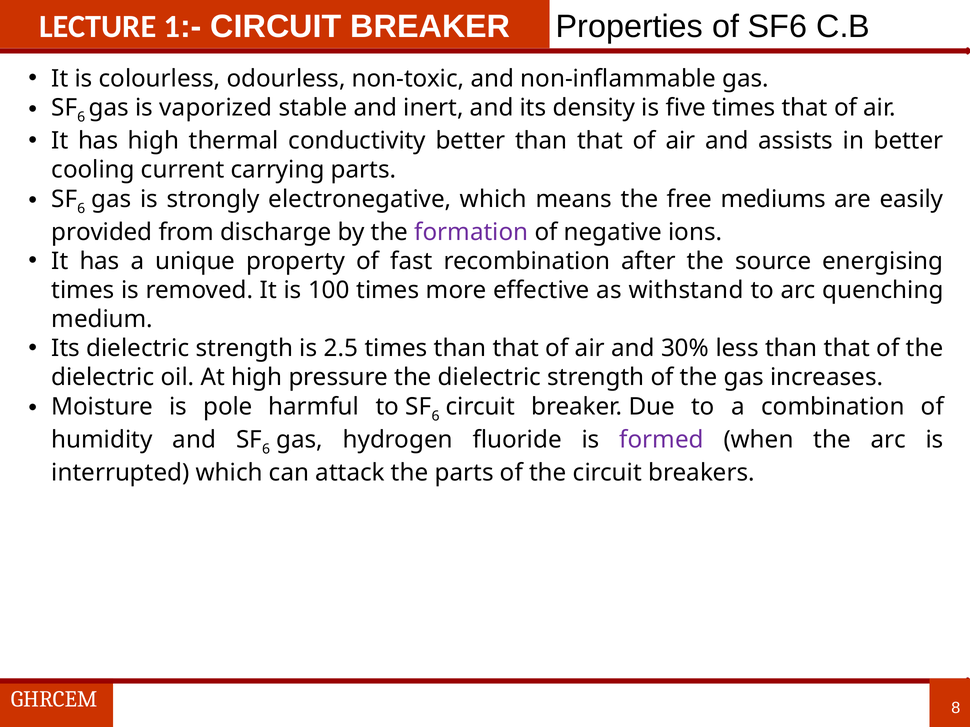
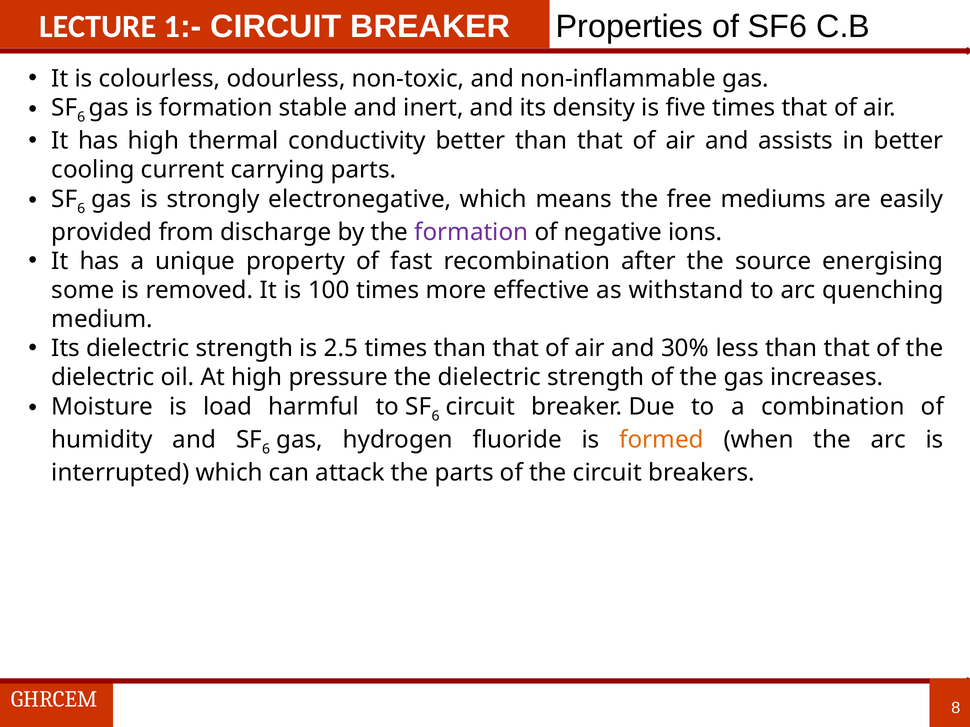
is vaporized: vaporized -> formation (216, 108)
times: times -> some (83, 290)
pole: pole -> load (228, 407)
formed colour: purple -> orange (662, 440)
